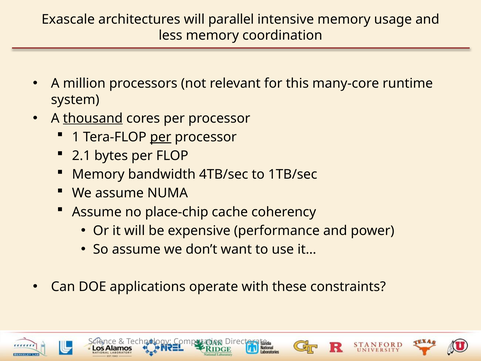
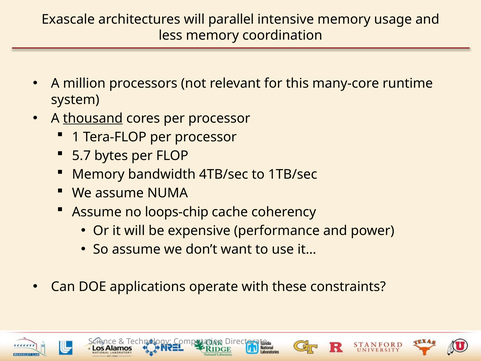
per underline: present -> none (161, 137)
2.1: 2.1 -> 5.7 (81, 156)
place-chip: place-chip -> loops-chip (177, 212)
